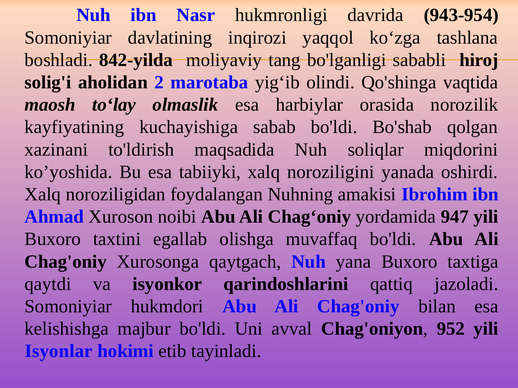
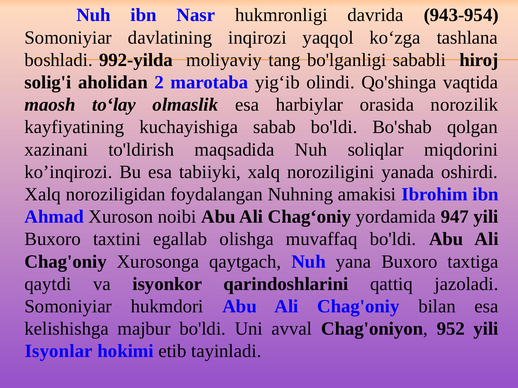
842-yilda: 842-yilda -> 992-yilda (136, 60)
ko’yoshida: ko’yoshida -> ko’inqirozi (69, 172)
